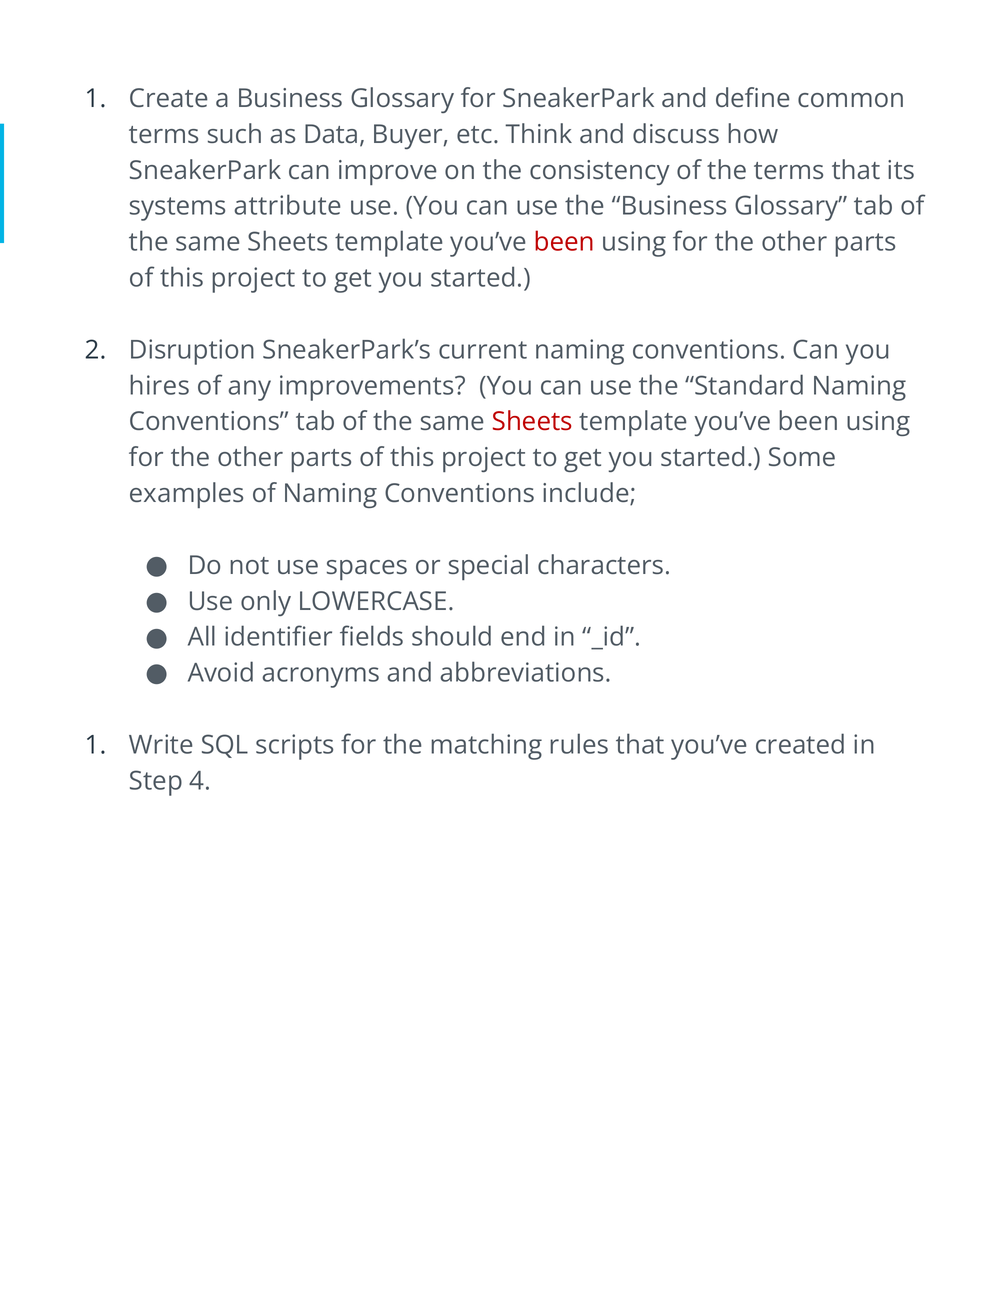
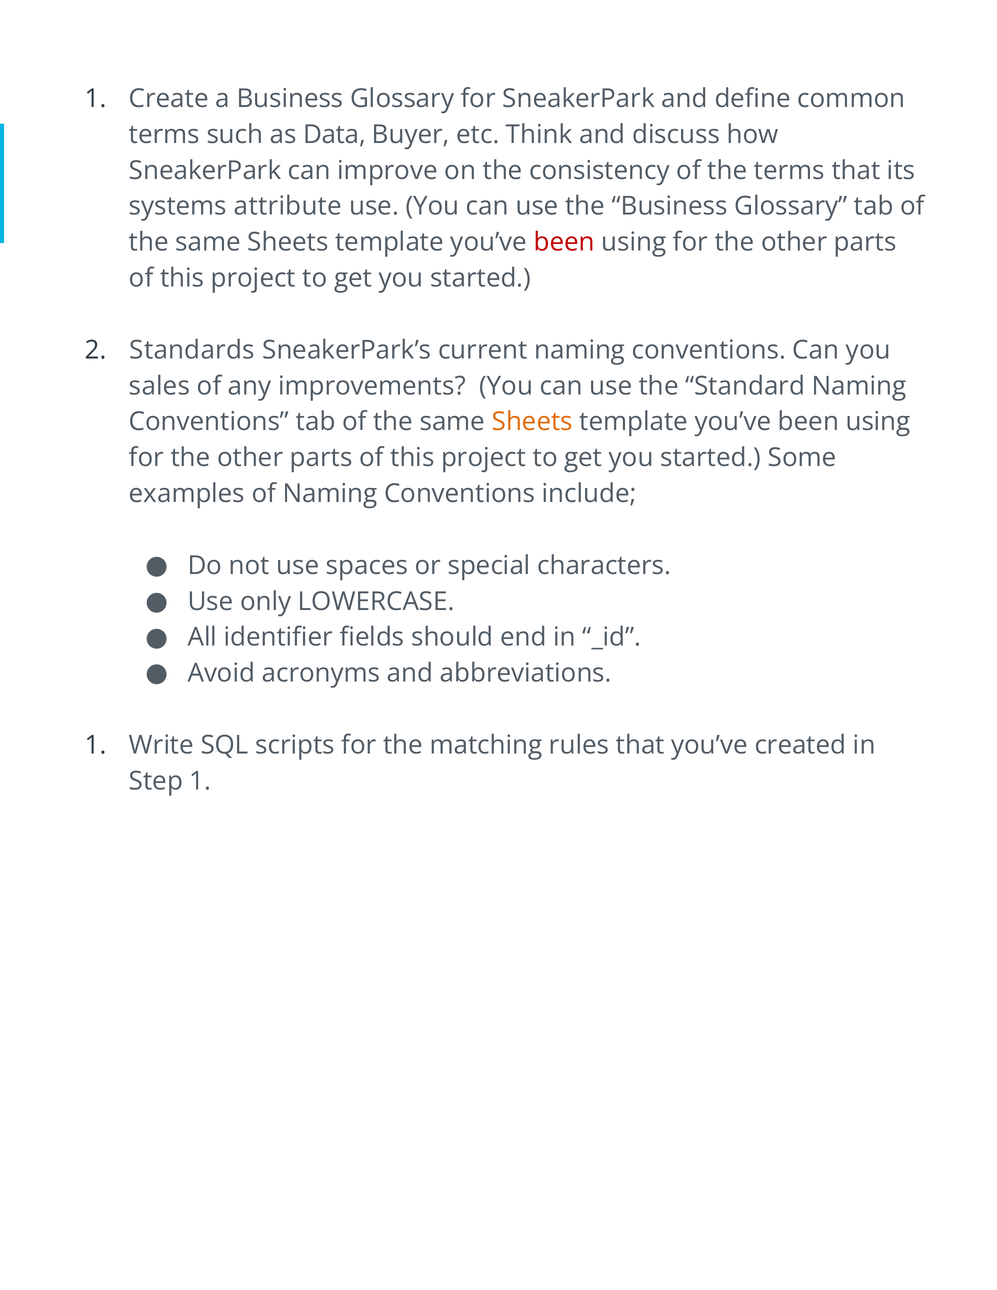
Disruption: Disruption -> Standards (192, 350)
hires: hires -> sales (160, 386)
Sheets colour: red -> orange (532, 422)
Step 4: 4 -> 1 (200, 781)
